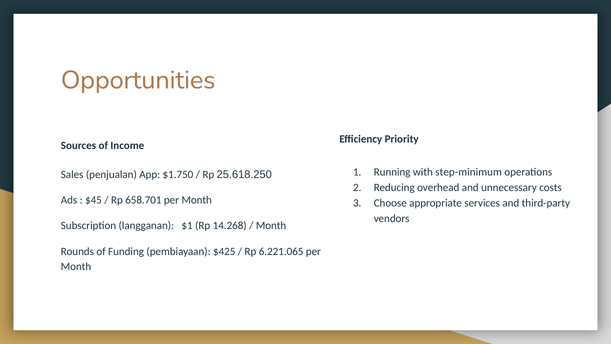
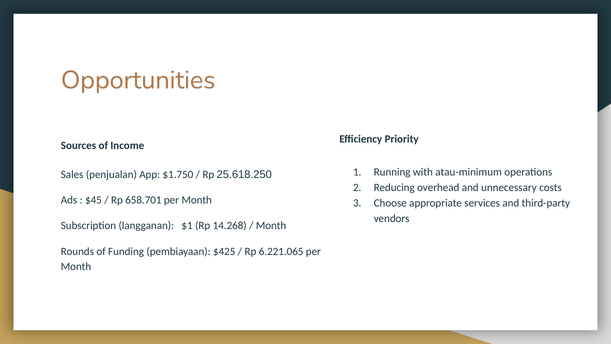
step-minimum: step-minimum -> atau-minimum (469, 172)
